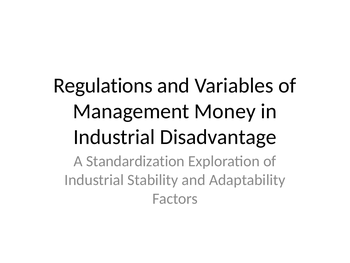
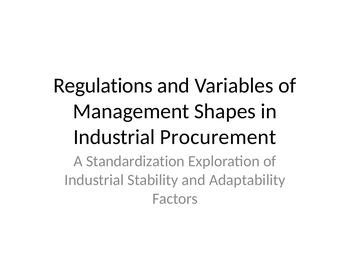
Money: Money -> Shapes (225, 111)
Disadvantage: Disadvantage -> Procurement (218, 137)
